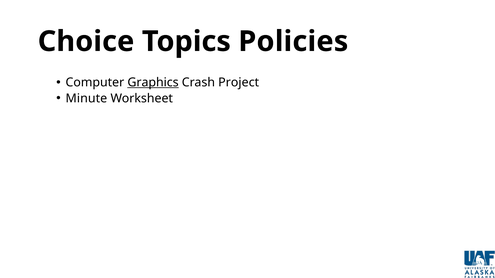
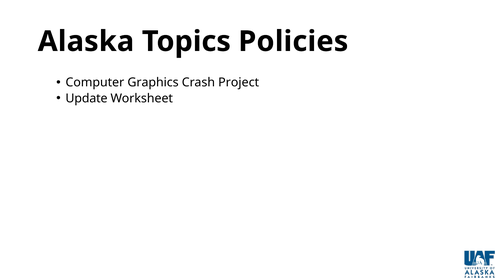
Choice: Choice -> Alaska (86, 42)
Graphics underline: present -> none (153, 83)
Minute: Minute -> Update (87, 99)
